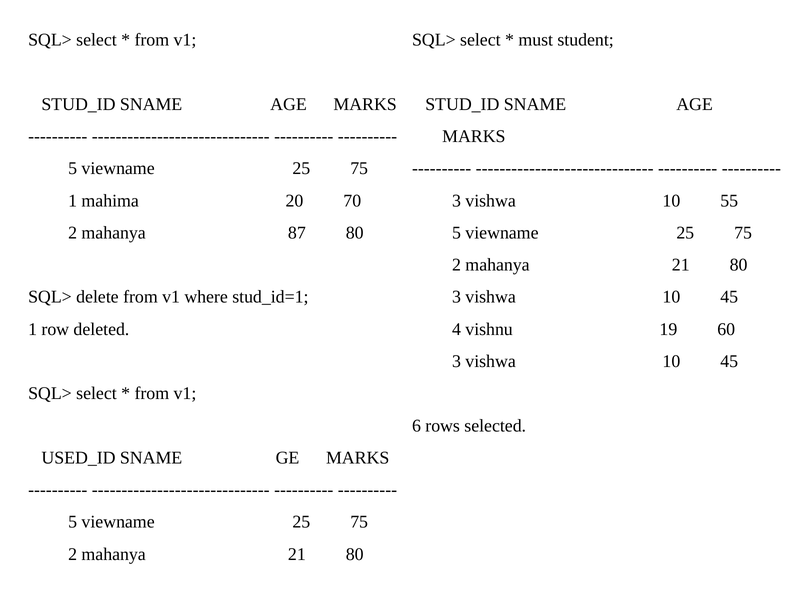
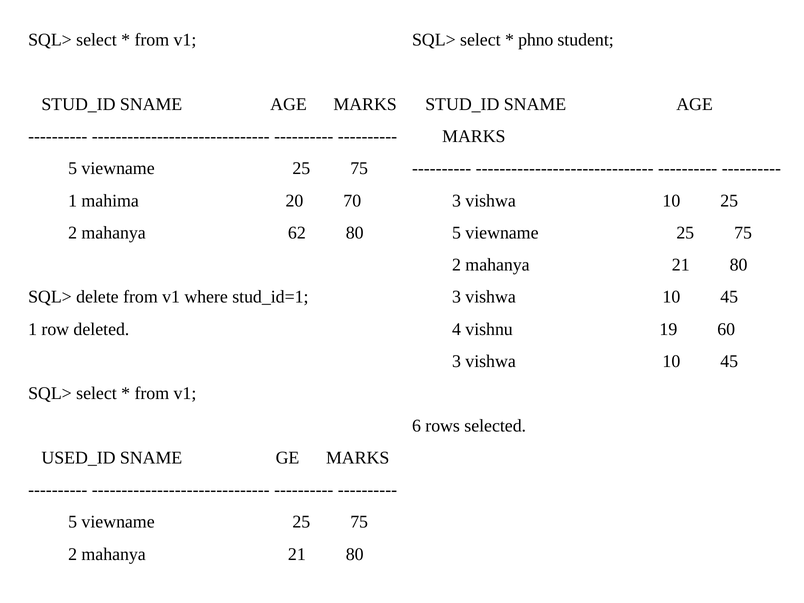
must: must -> phno (536, 40)
10 55: 55 -> 25 (729, 201)
87: 87 -> 62 (297, 233)
